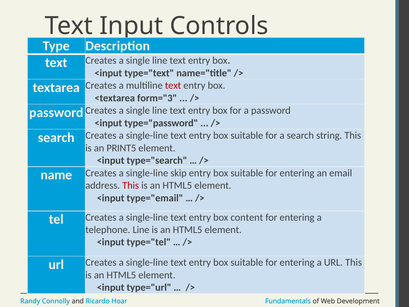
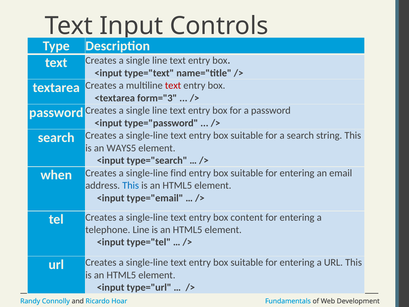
PRINT5: PRINT5 -> WAYS5 (121, 148)
name: name -> when (56, 175)
skip: skip -> find (179, 173)
This colour: red -> blue (131, 185)
